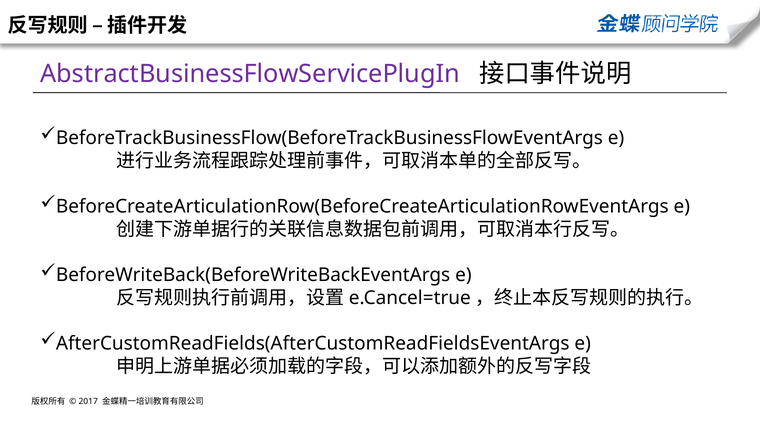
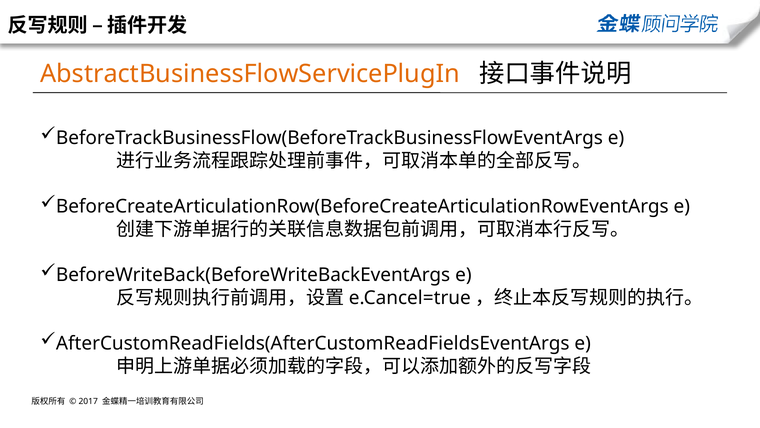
AbstractBusinessFlowServicePlugIn colour: purple -> orange (250, 74)
